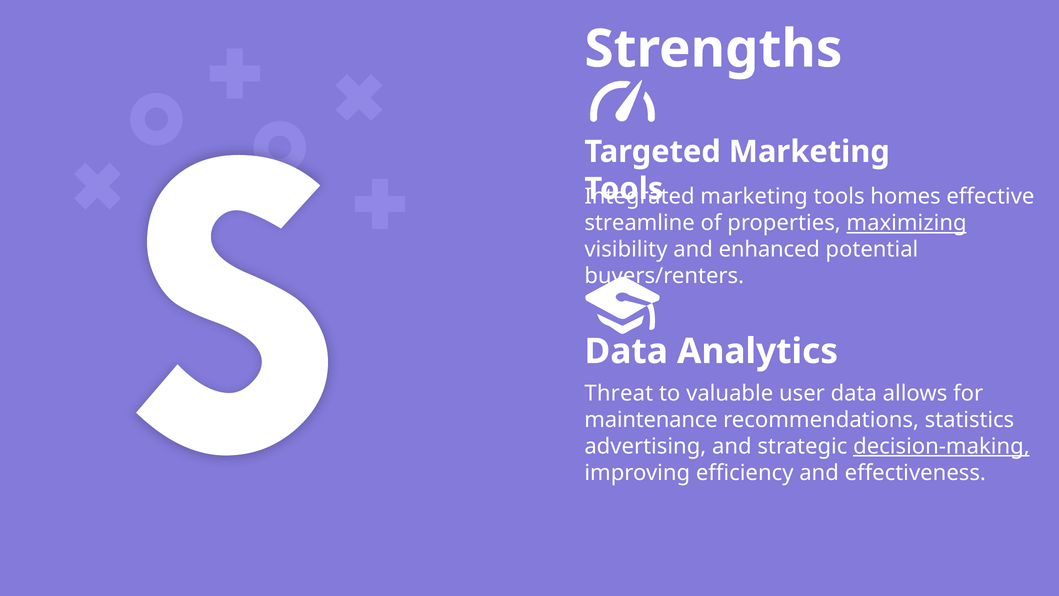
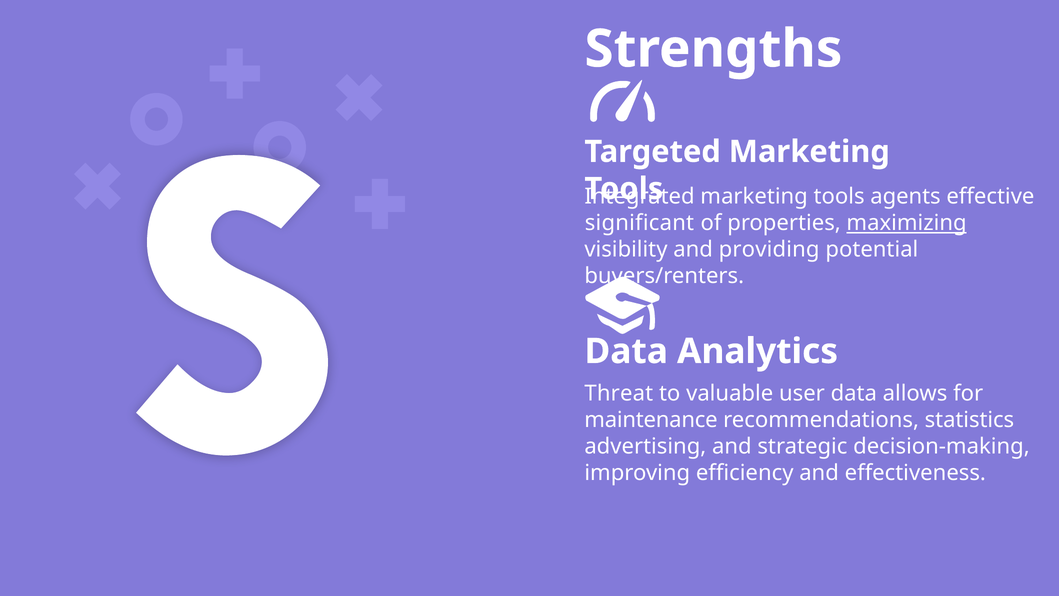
homes: homes -> agents (905, 197)
streamline: streamline -> significant (639, 223)
enhanced: enhanced -> providing (769, 249)
decision-making underline: present -> none (941, 446)
